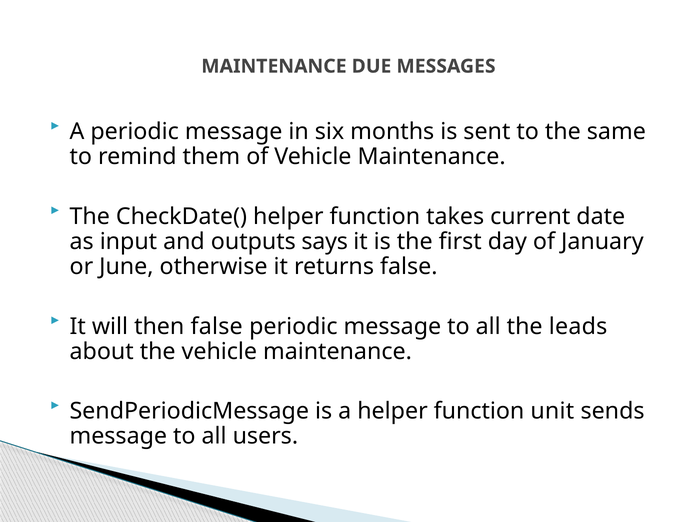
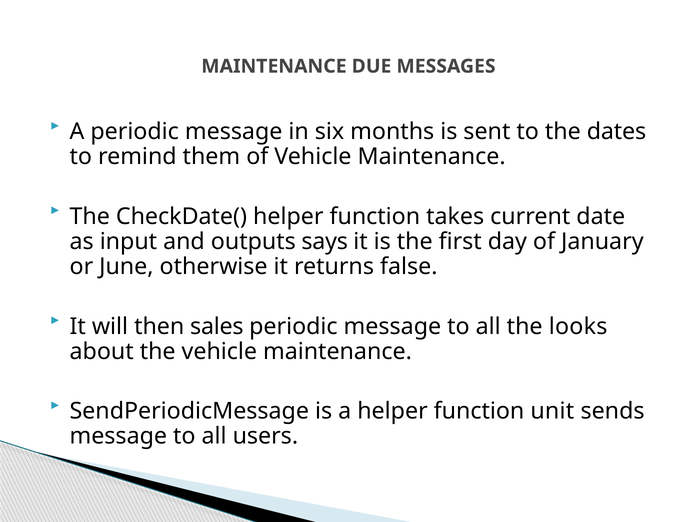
same: same -> dates (616, 132)
then false: false -> sales (217, 327)
leads: leads -> looks (578, 327)
